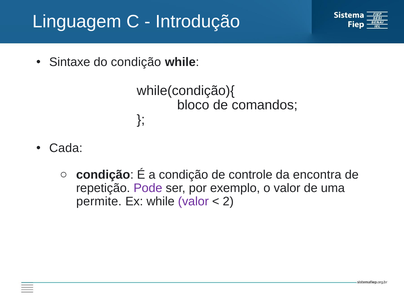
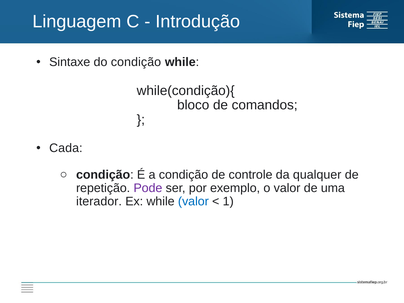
encontra: encontra -> qualquer (317, 175)
permite: permite -> iterador (99, 201)
valor colour: purple -> blue (193, 201)
2: 2 -> 1 (228, 201)
